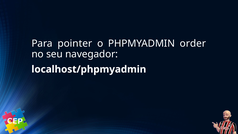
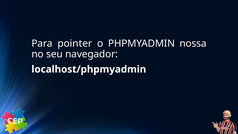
order: order -> nossa (193, 43)
